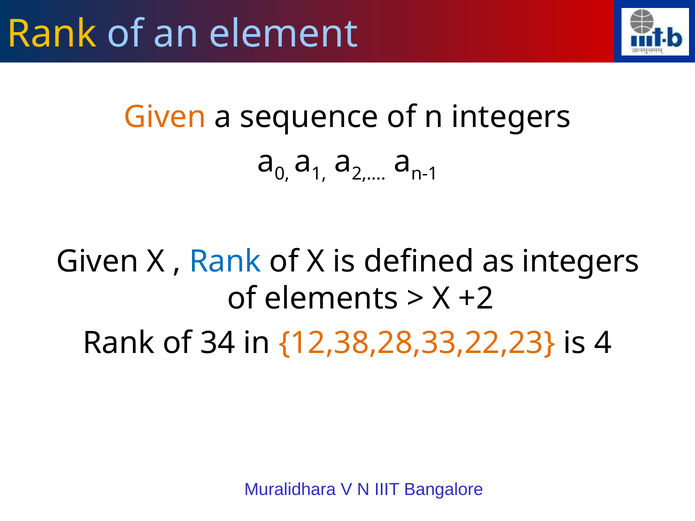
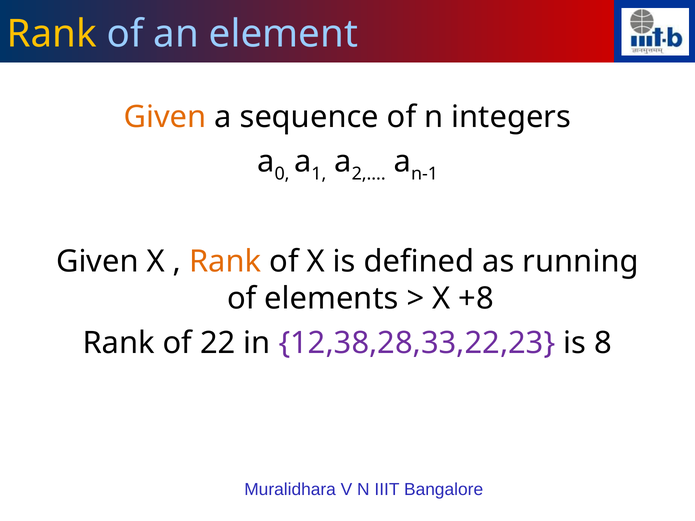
Rank colour: blue -> orange (225, 262)
as integers: integers -> running (580, 262)
+2: +2 -> +8 (476, 299)
34: 34 -> 22 (218, 343)
12,38,28,33,22,23 colour: orange -> purple (417, 343)
4: 4 -> 8 (603, 343)
